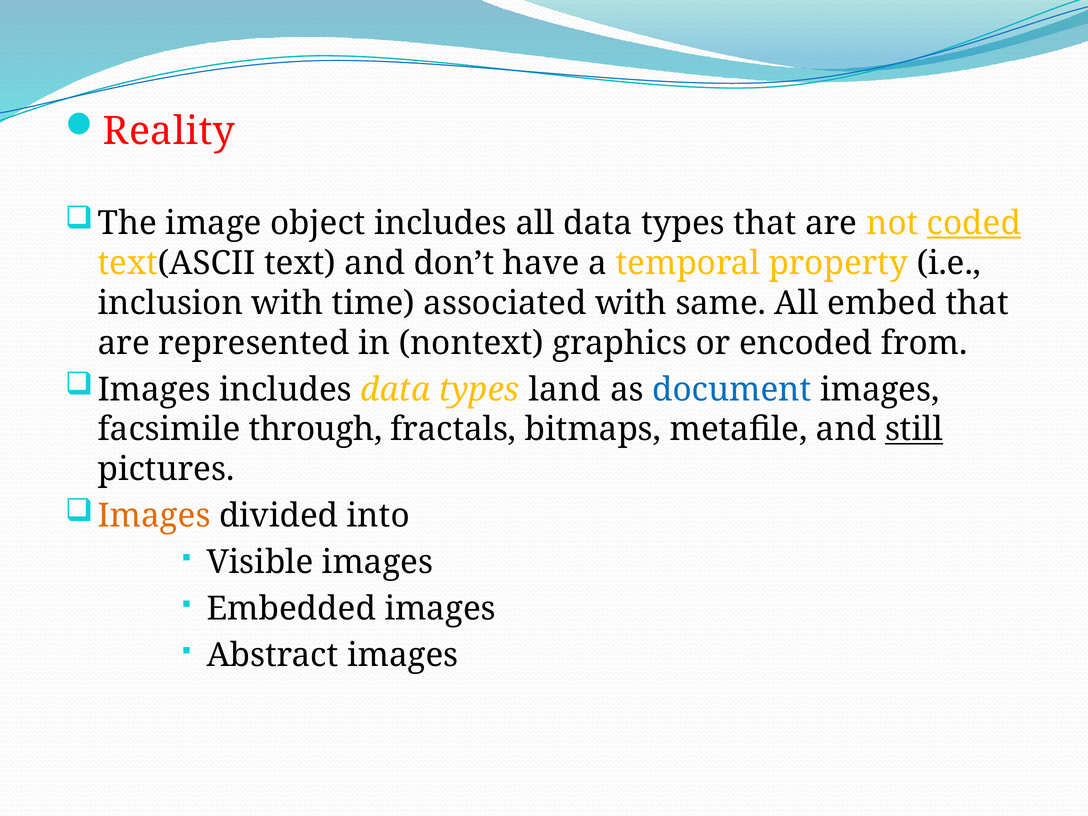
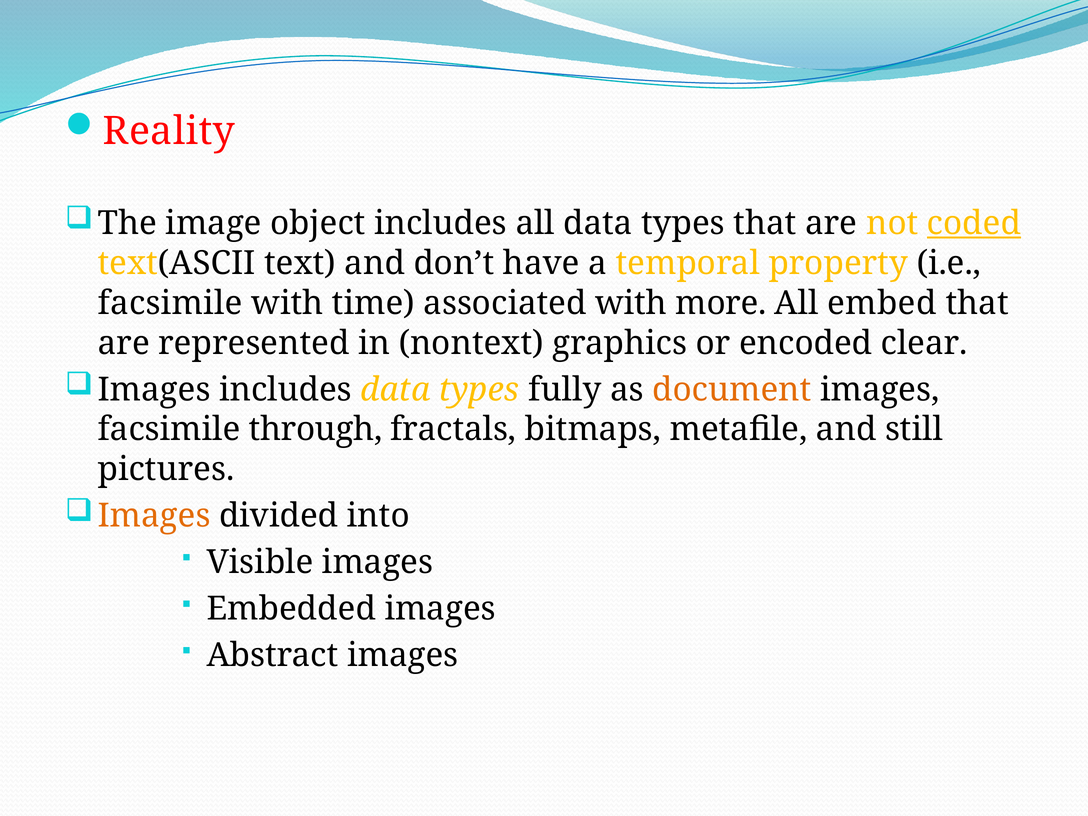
inclusion: inclusion -> facsimile (170, 303)
same: same -> more (721, 303)
from: from -> clear (924, 343)
land: land -> fully (565, 390)
document colour: blue -> orange (732, 390)
still underline: present -> none (914, 429)
